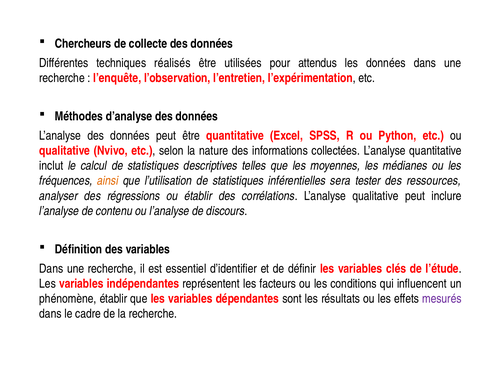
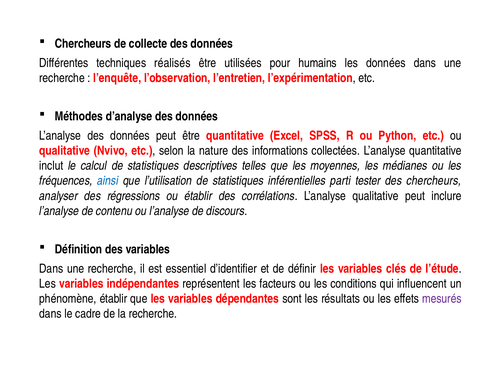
attendus: attendus -> humains (318, 63)
ainsi colour: orange -> blue (108, 181)
sera: sera -> parti (340, 181)
des ressources: ressources -> chercheurs (434, 181)
